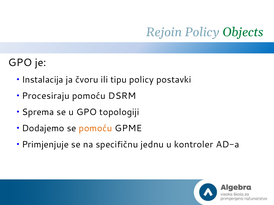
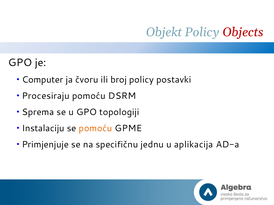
Rejoin: Rejoin -> Objekt (164, 32)
Objects colour: green -> red (243, 32)
Instalacija: Instalacija -> Computer (43, 80)
tipu: tipu -> broj (119, 80)
Dodajemo: Dodajemo -> Instalaciju (43, 129)
kontroler: kontroler -> aplikacija (194, 145)
